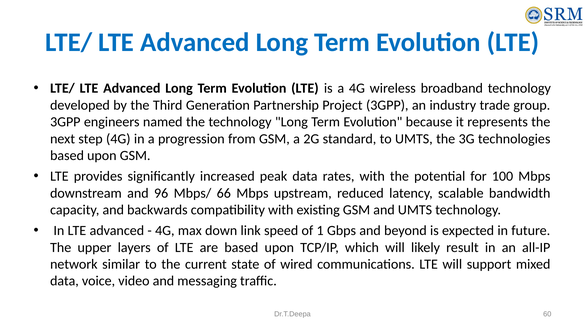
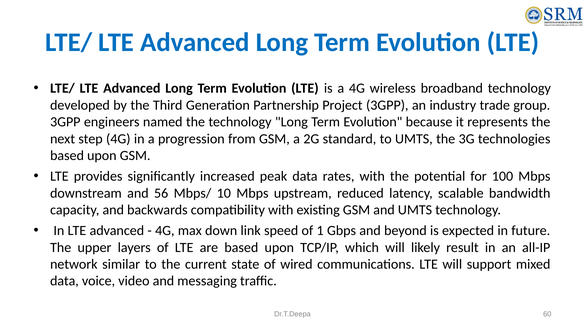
96: 96 -> 56 (161, 193)
66: 66 -> 10 (224, 193)
